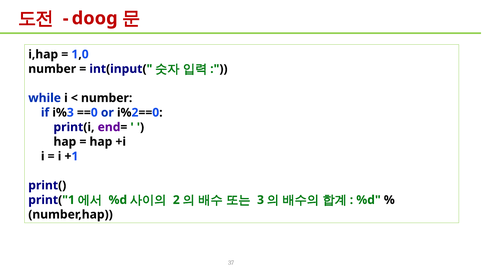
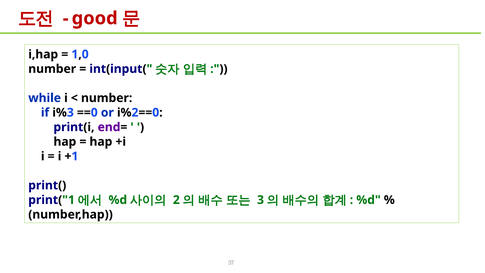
doog: doog -> good (95, 18)
